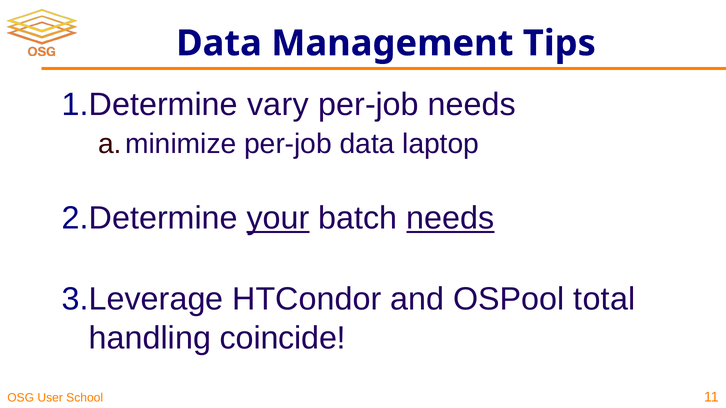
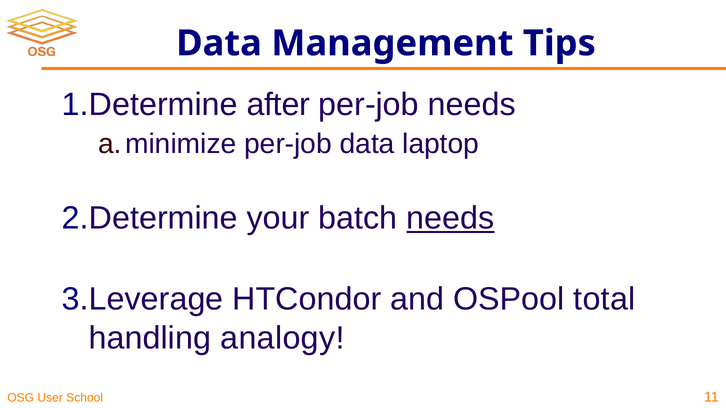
vary: vary -> after (278, 105)
your underline: present -> none (278, 218)
coincide: coincide -> analogy (283, 338)
